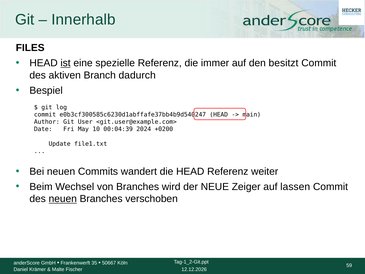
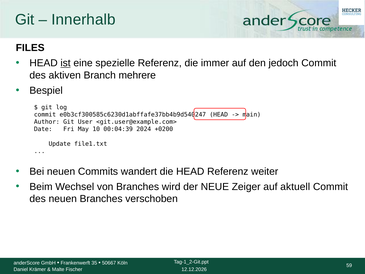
besitzt: besitzt -> jedoch (284, 63)
dadurch: dadurch -> mehrere (137, 75)
lassen: lassen -> aktuell (295, 187)
neuen underline: present -> none (63, 199)
